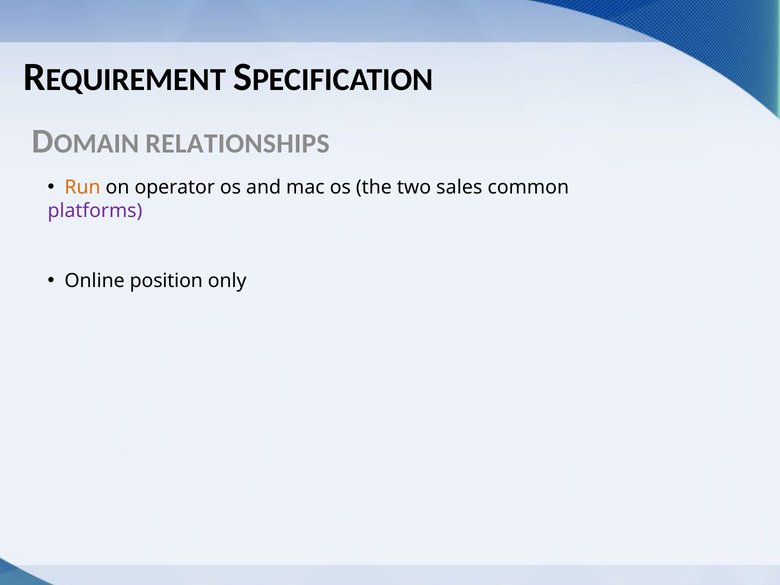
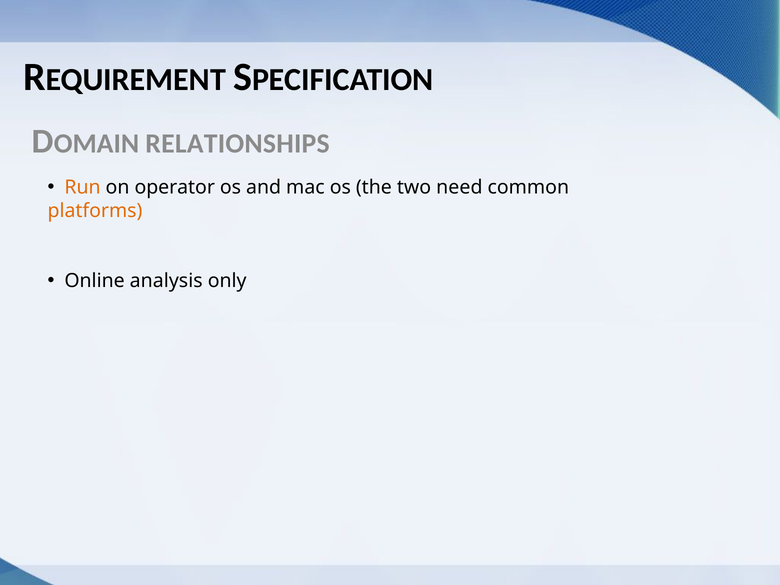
sales: sales -> need (459, 187)
platforms colour: purple -> orange (95, 211)
position: position -> analysis (166, 281)
